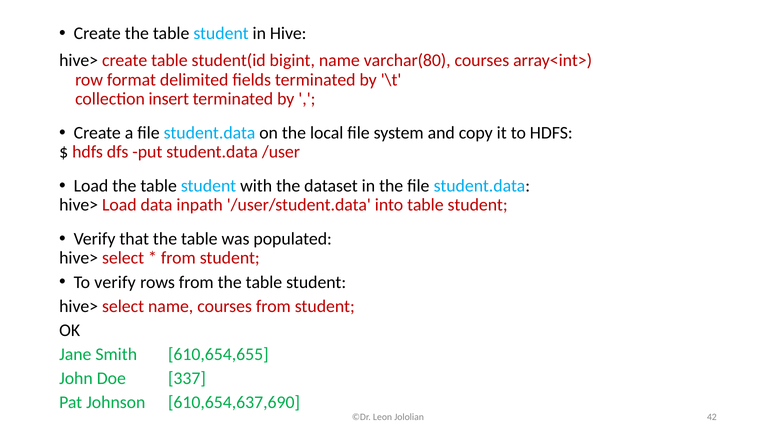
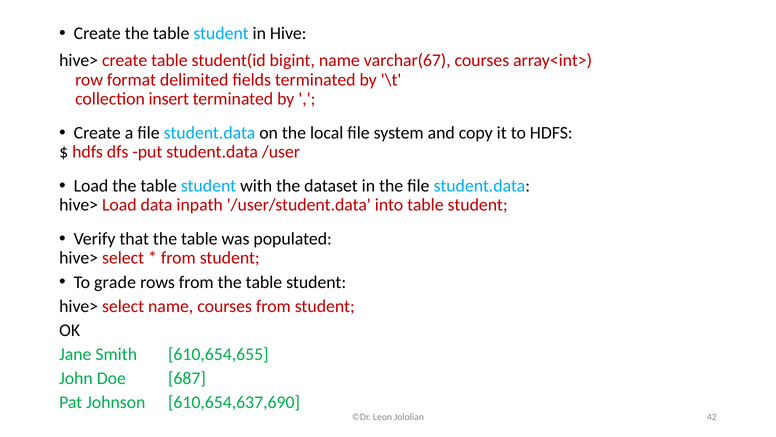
varchar(80: varchar(80 -> varchar(67 (407, 61)
To verify: verify -> grade (115, 282)
337: 337 -> 687 (187, 378)
